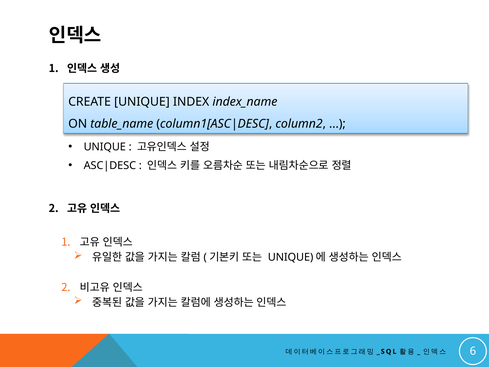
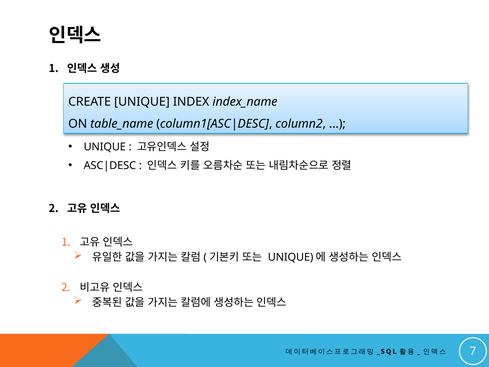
6: 6 -> 7 (473, 351)
